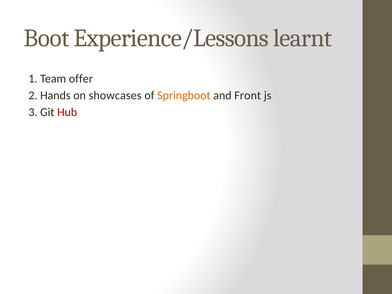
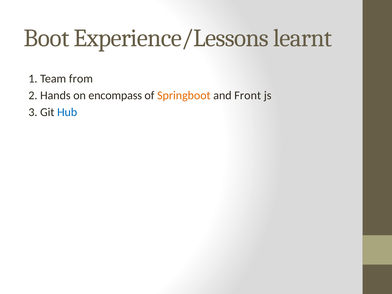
offer: offer -> from (81, 79)
showcases: showcases -> encompass (115, 95)
Hub colour: red -> blue (67, 112)
